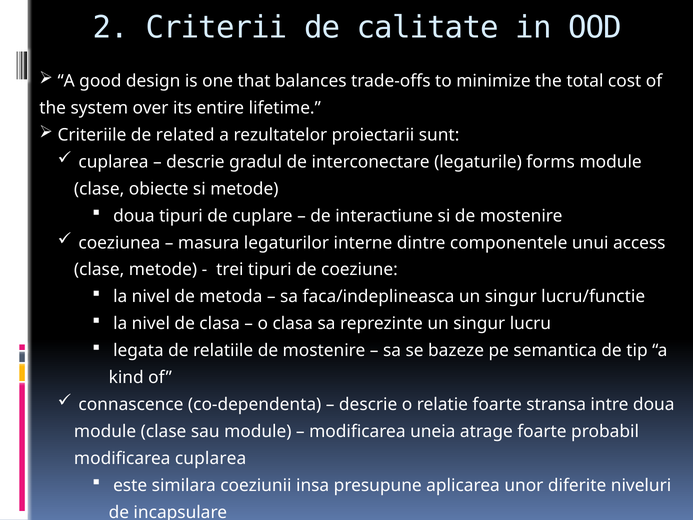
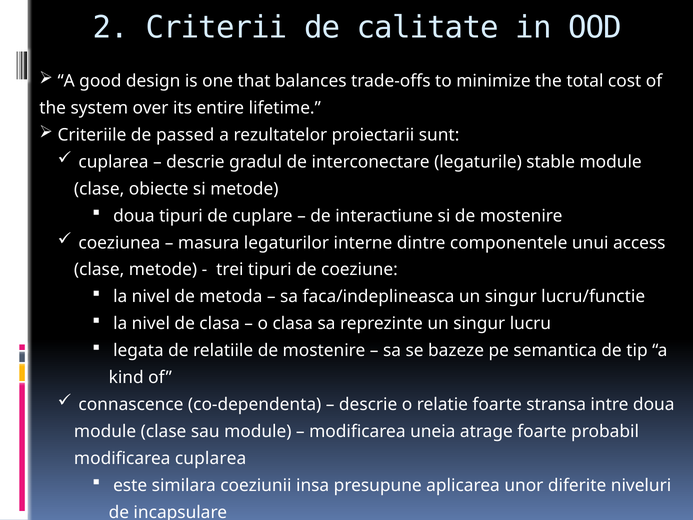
related: related -> passed (185, 135)
forms: forms -> stable (551, 162)
